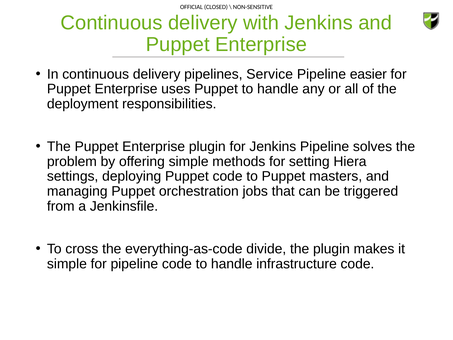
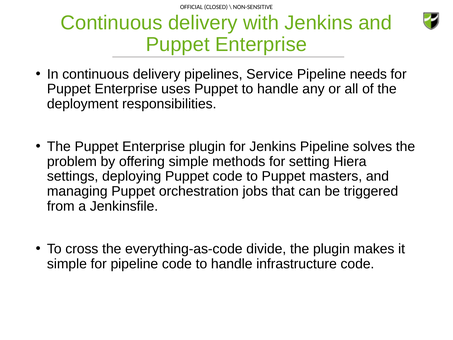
easier: easier -> needs (368, 74)
